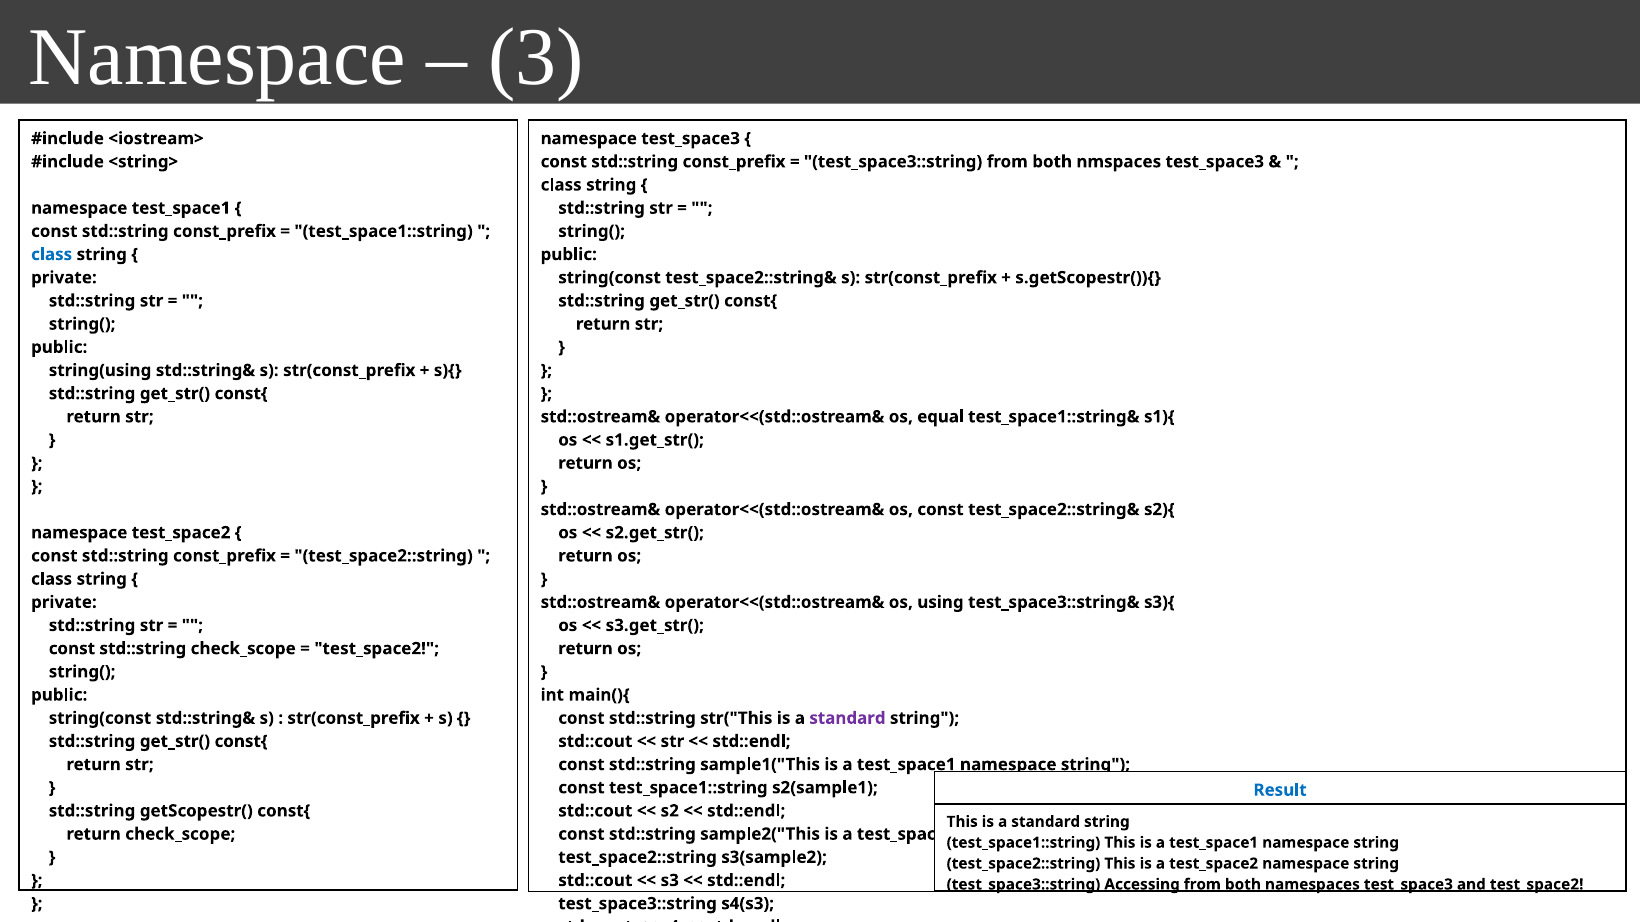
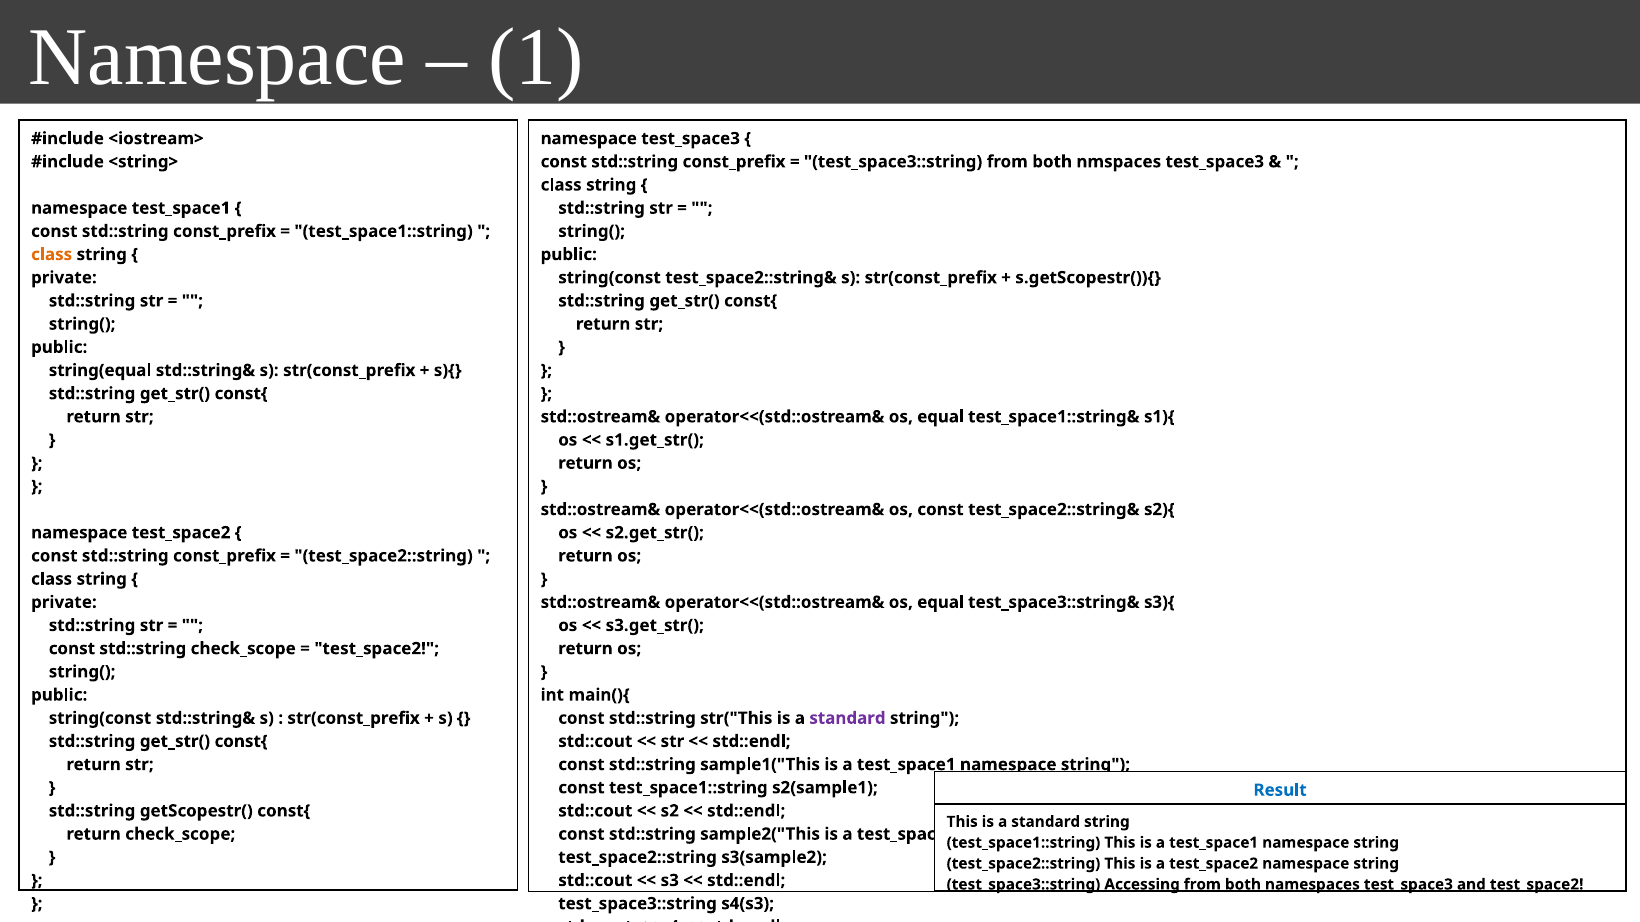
3: 3 -> 1 (536, 58)
class colour: blue -> orange (52, 255)
string(using: string(using -> string(equal (100, 371)
using: using -> equal (941, 603)
